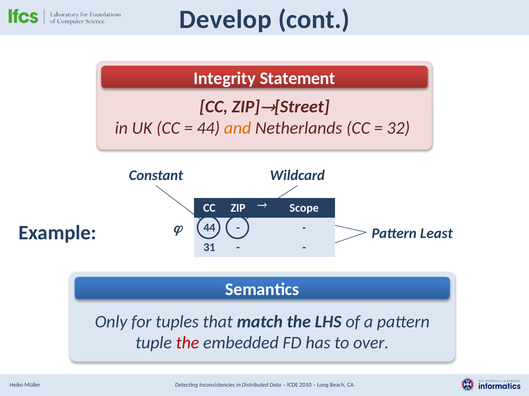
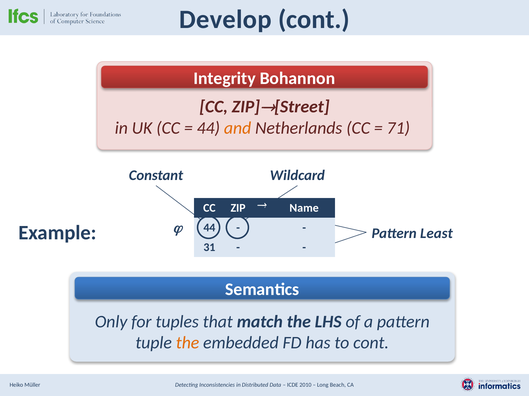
Statement: Statement -> Bohannon (297, 78)
32: 32 -> 71 (398, 128)
Scope: Scope -> Name (304, 208)
the colour: red -> orange (188, 343)
to over: over -> cont (371, 343)
